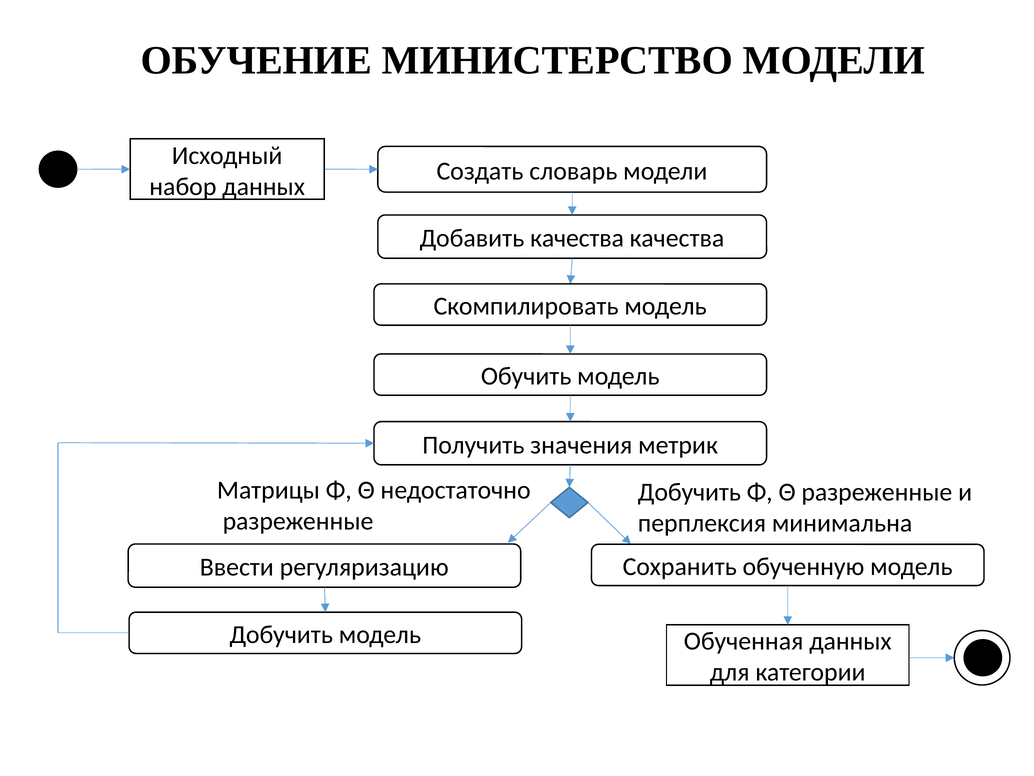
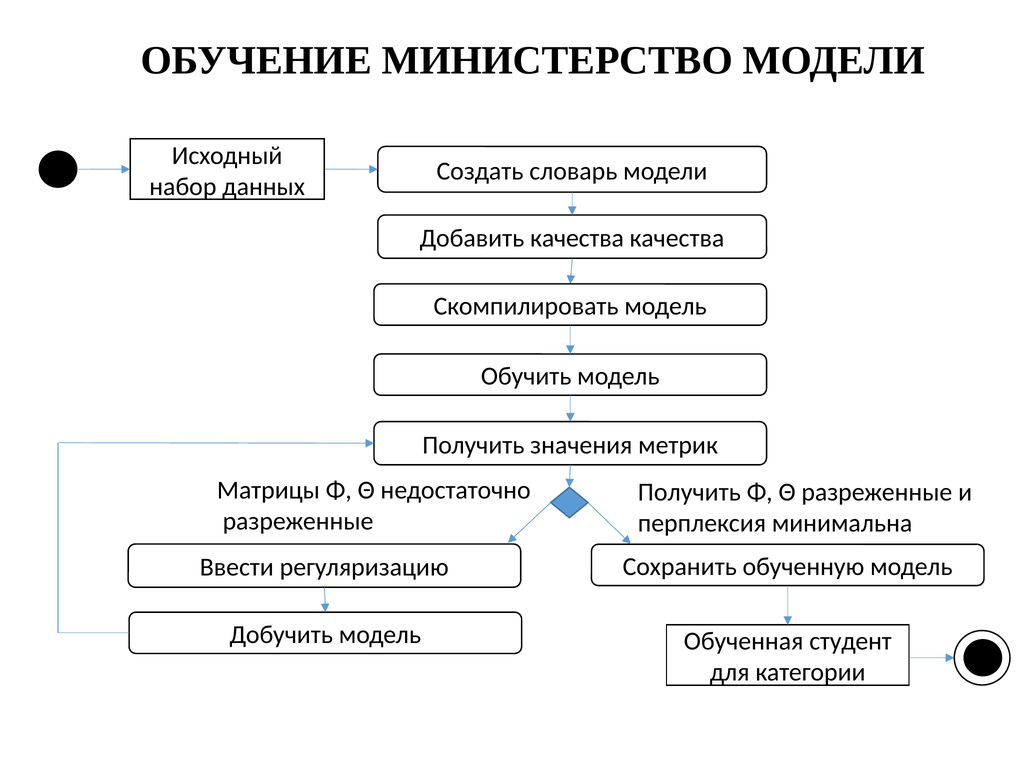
Добучить: Добучить -> Получить (689, 492)
Обученная данных: данных -> студент (851, 641)
